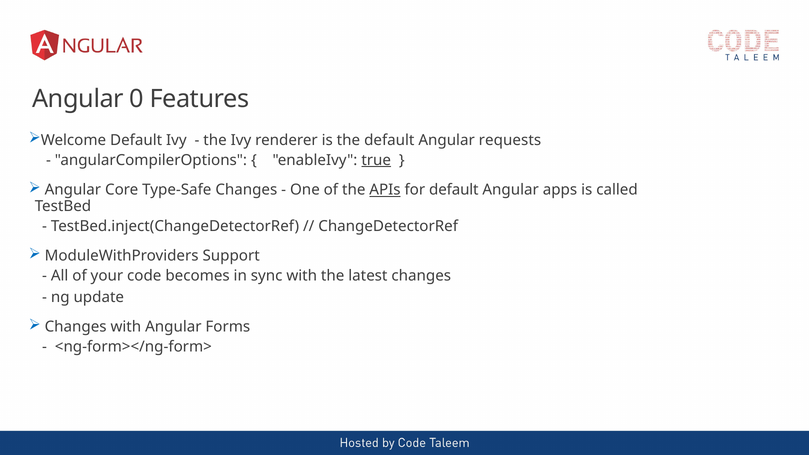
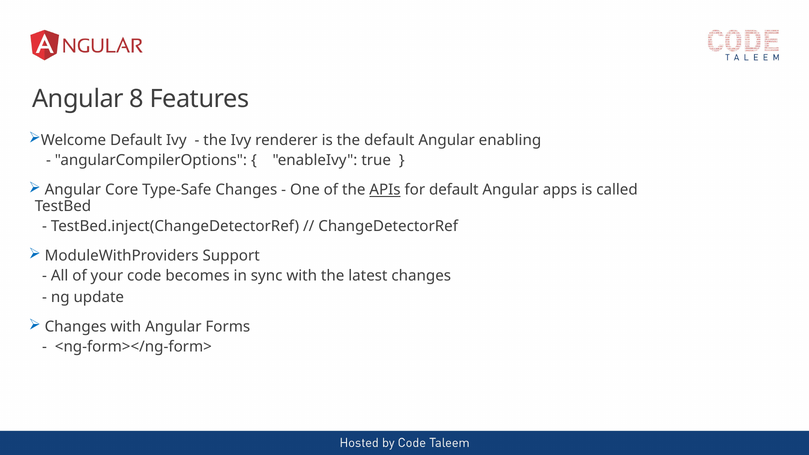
0: 0 -> 8 (137, 99)
requests: requests -> enabling (510, 140)
true underline: present -> none (376, 160)
